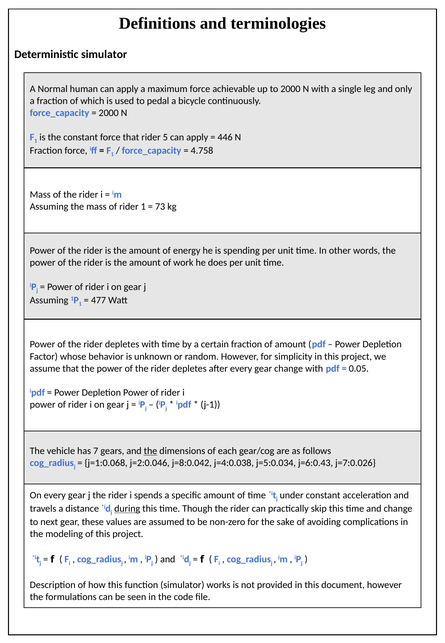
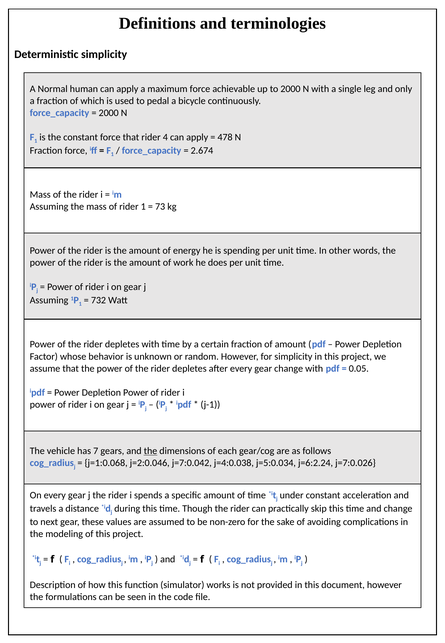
Deterministic simulator: simulator -> simplicity (104, 54)
5: 5 -> 4 (165, 137)
446: 446 -> 478 (225, 137)
4.758: 4.758 -> 2.674 (202, 150)
477: 477 -> 732 (99, 300)
j=8:0.042: j=8:0.042 -> j=7:0.042 (192, 463)
j=6:0.43: j=6:0.43 -> j=6:2.24 (316, 463)
during underline: present -> none (127, 508)
